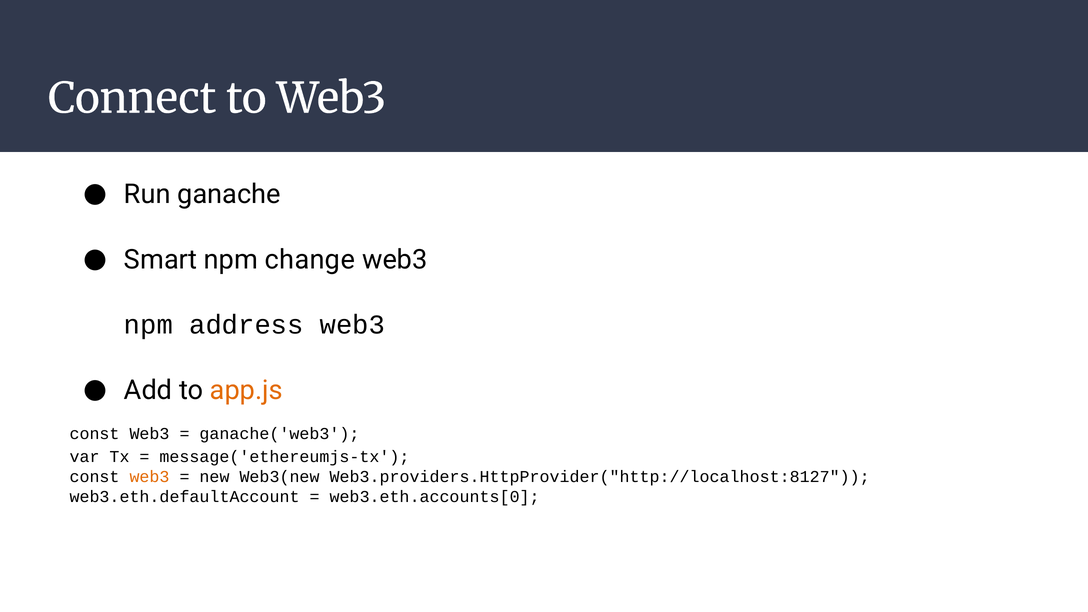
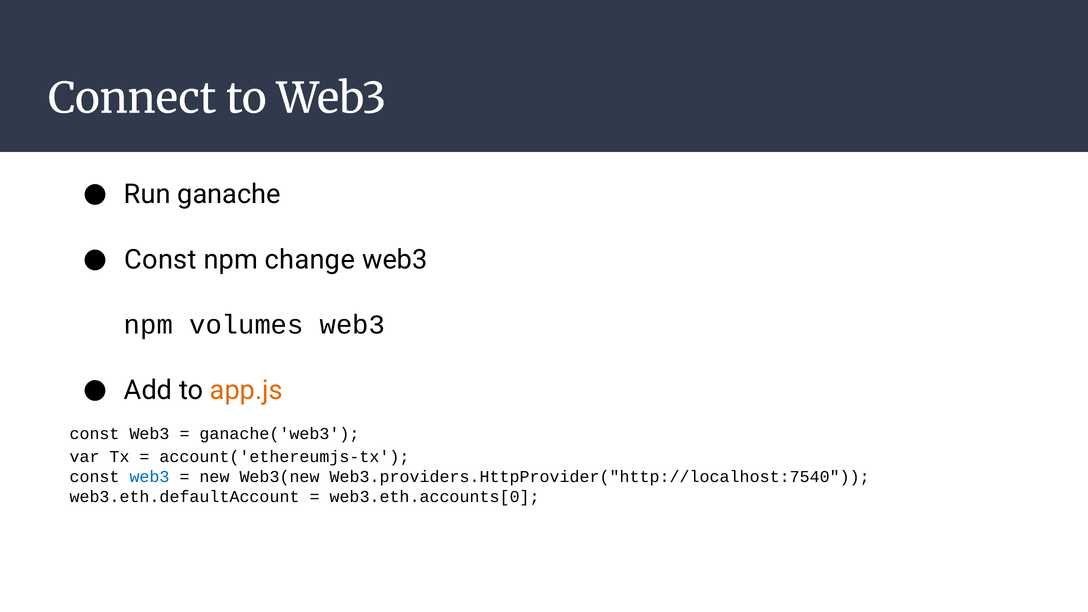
Smart: Smart -> Const (160, 260)
address: address -> volumes (246, 325)
message('ethereumjs-tx: message('ethereumjs-tx -> account('ethereumjs-tx (284, 457)
web3 colour: orange -> blue (149, 477)
Web3.providers.HttpProvider("http://localhost:8127: Web3.providers.HttpProvider("http://localhost:8127 -> Web3.providers.HttpProvider("http://localhost:7540 (600, 477)
